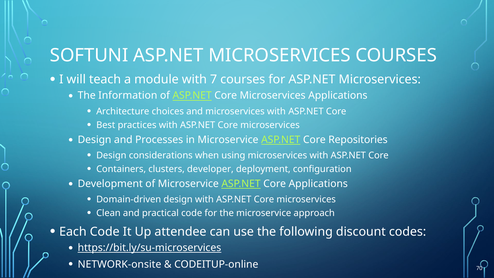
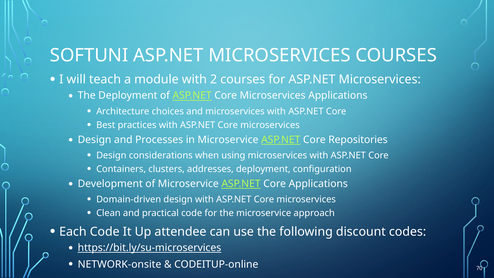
7: 7 -> 2 (214, 80)
The Information: Information -> Deployment (128, 96)
developer: developer -> addresses (210, 169)
